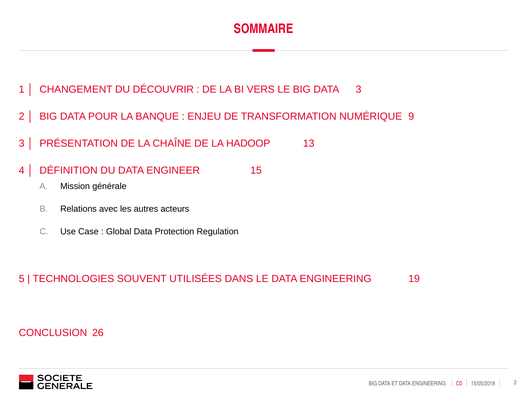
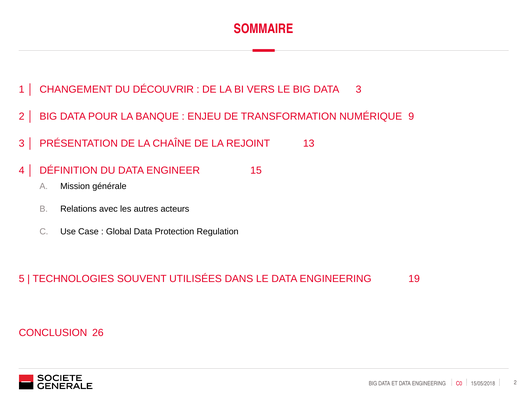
HADOOP: HADOOP -> REJOINT (248, 143)
